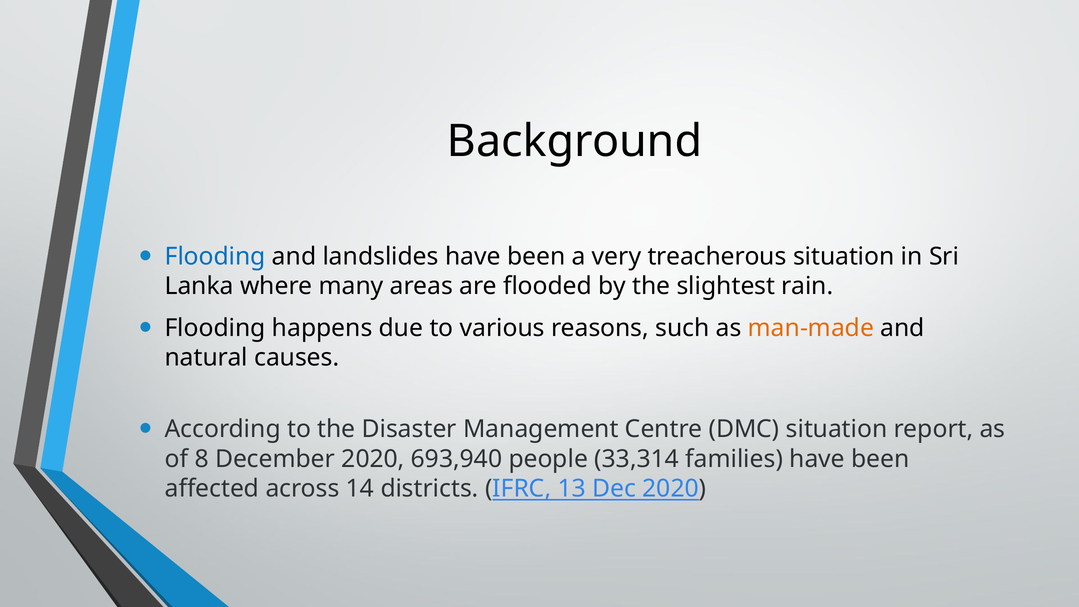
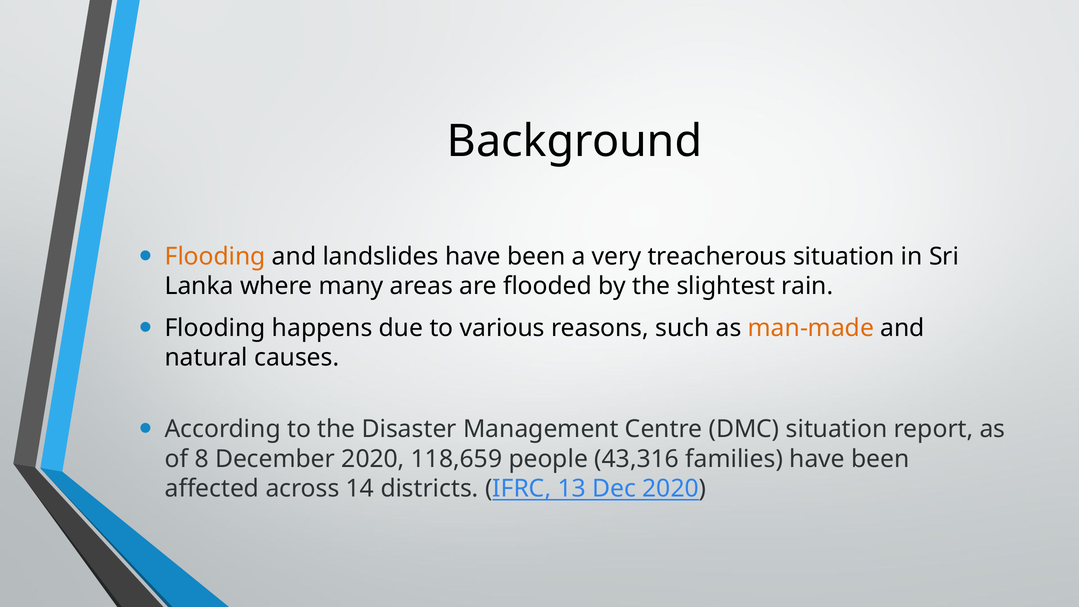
Flooding colour: blue -> orange (215, 257)
693,940: 693,940 -> 118,659 (457, 459)
33,314: 33,314 -> 43,316 (637, 459)
